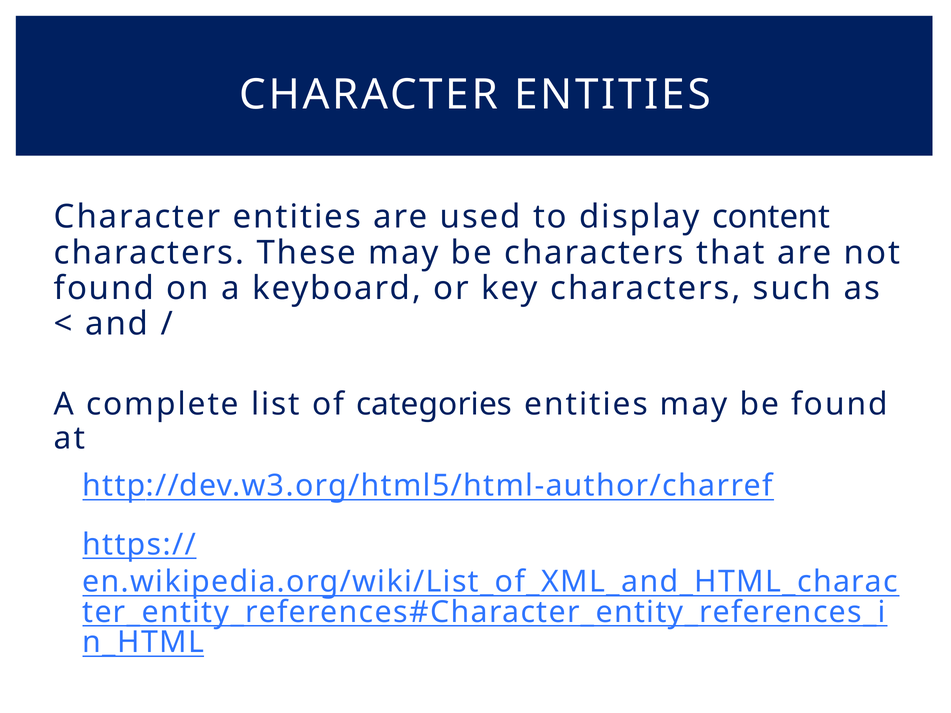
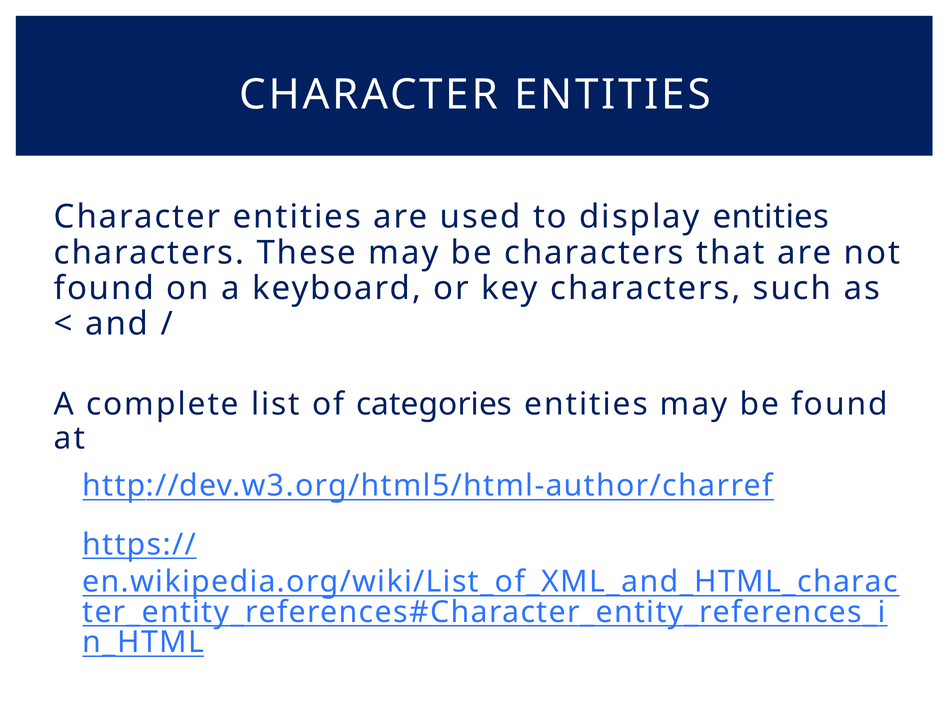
display content: content -> entities (771, 217)
